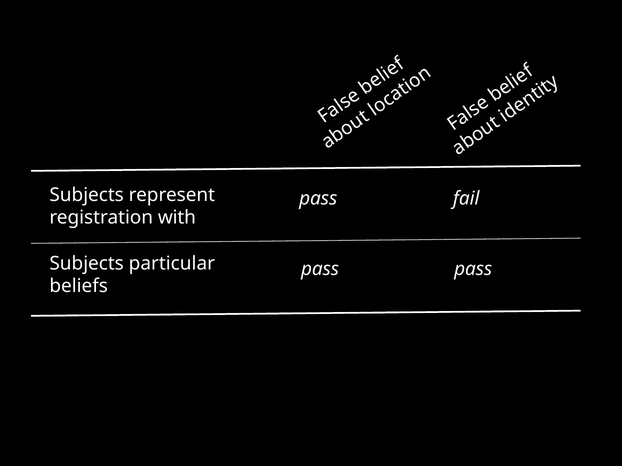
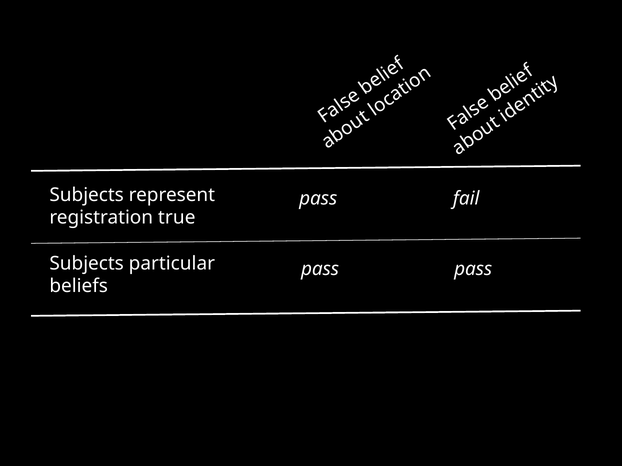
with: with -> true (177, 218)
